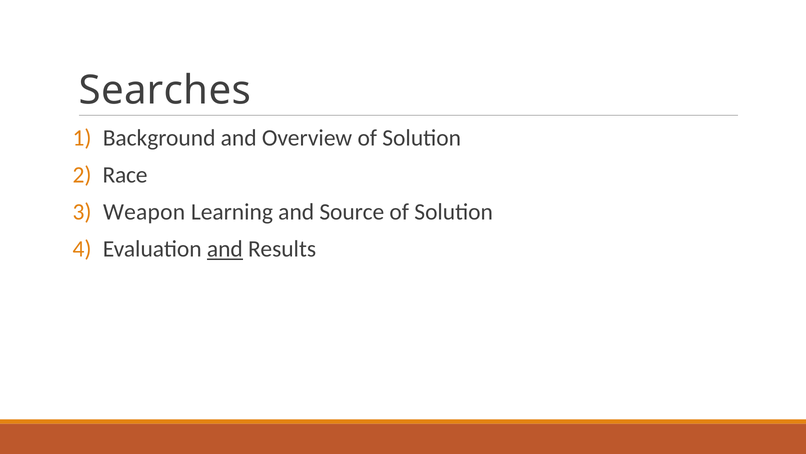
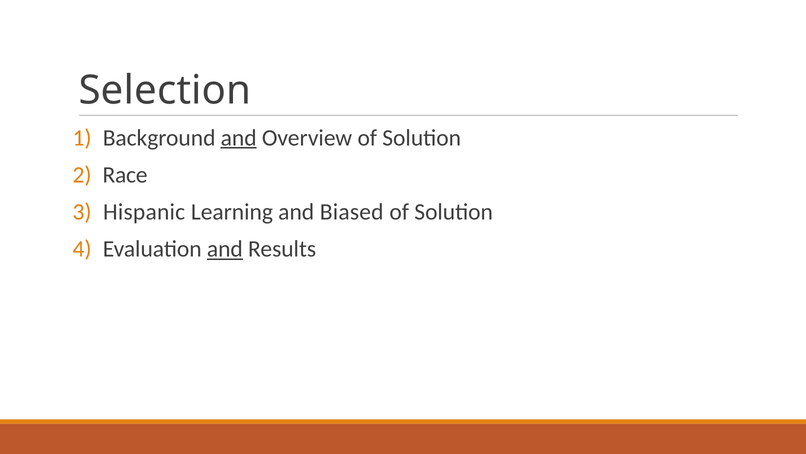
Searches: Searches -> Selection (165, 90)
and underline: none -> present (239, 138)
Weapon: Weapon -> Hispanic (144, 212)
Source: Source -> Biased (352, 212)
